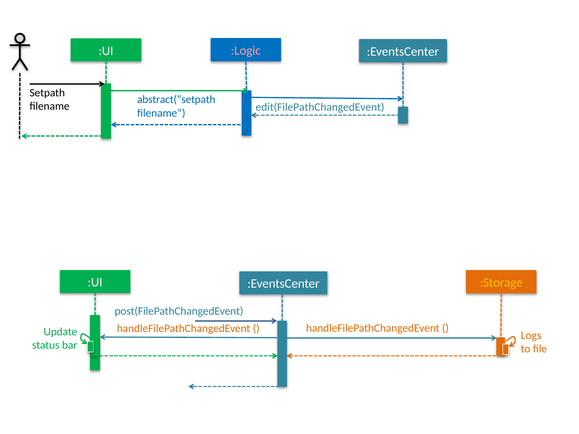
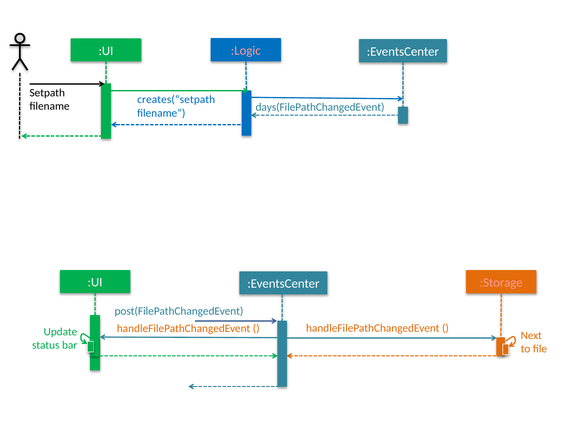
abstract(“setpath: abstract(“setpath -> creates(“setpath (176, 100)
edit(FilePathChangedEvent: edit(FilePathChangedEvent -> days(FilePathChangedEvent (320, 107)
:Storage colour: yellow -> pink (501, 283)
Logs: Logs -> Next (531, 336)
